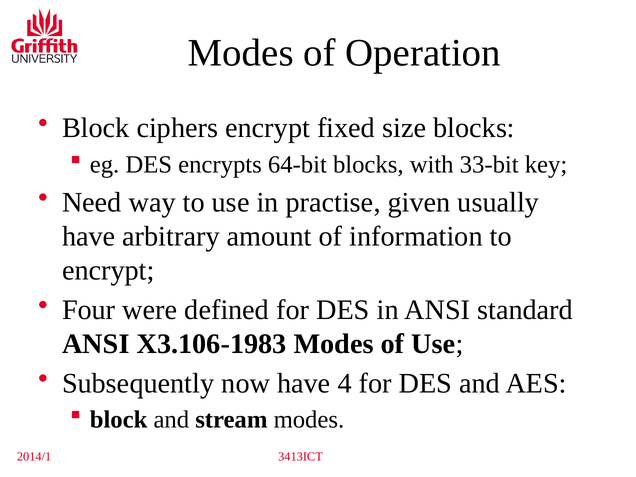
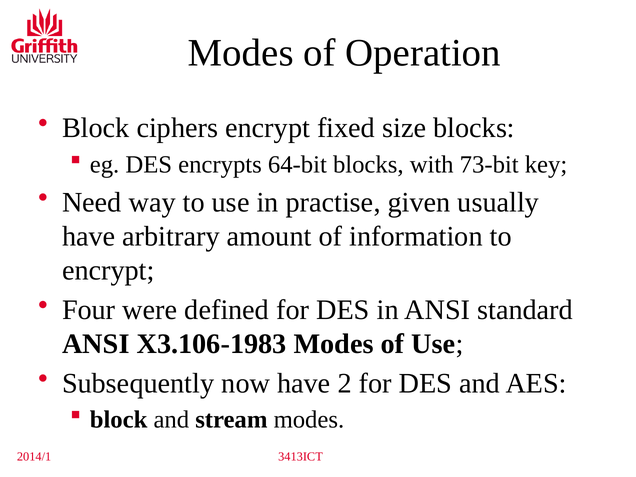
33-bit: 33-bit -> 73-bit (489, 165)
4: 4 -> 2 (345, 383)
